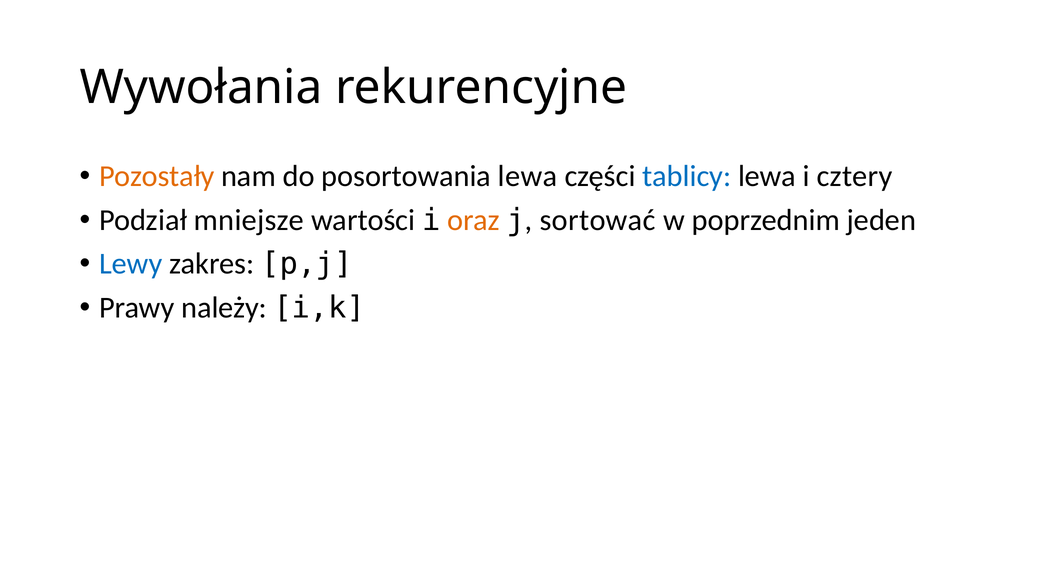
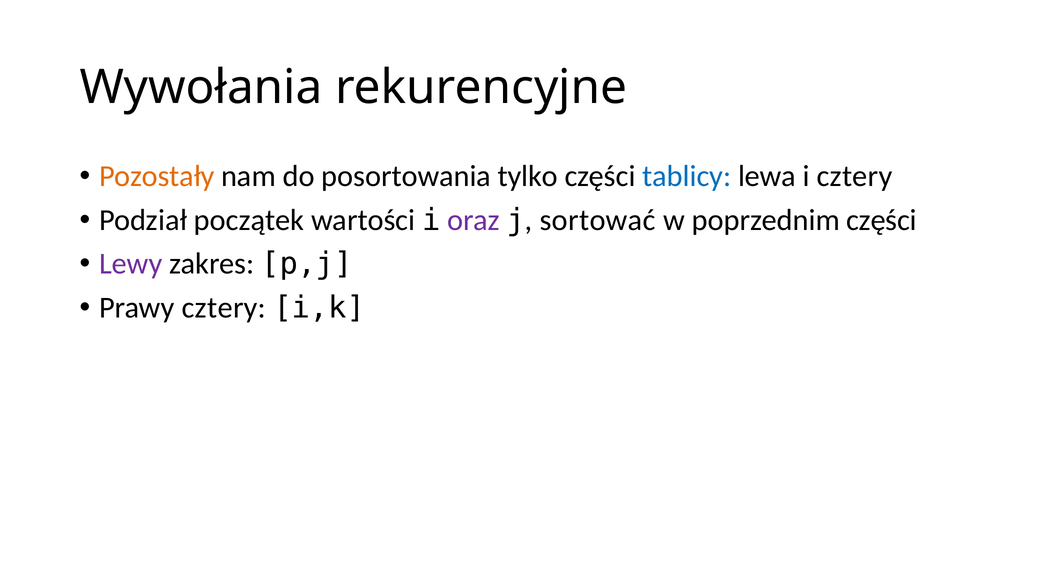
posortowania lewa: lewa -> tylko (528, 176)
mniejsze: mniejsze -> początek (249, 220)
oraz colour: orange -> purple (474, 220)
poprzednim jeden: jeden -> części (881, 220)
Lewy colour: blue -> purple (131, 264)
Prawy należy: należy -> cztery (224, 308)
